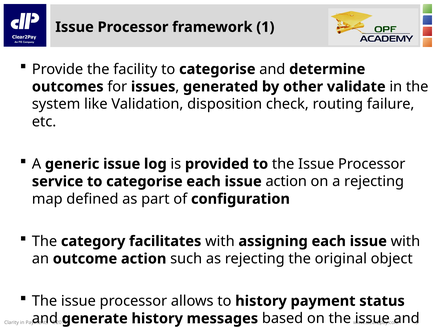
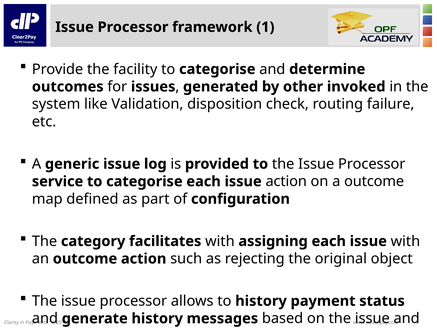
validate: validate -> invoked (356, 87)
a rejecting: rejecting -> outcome (374, 181)
